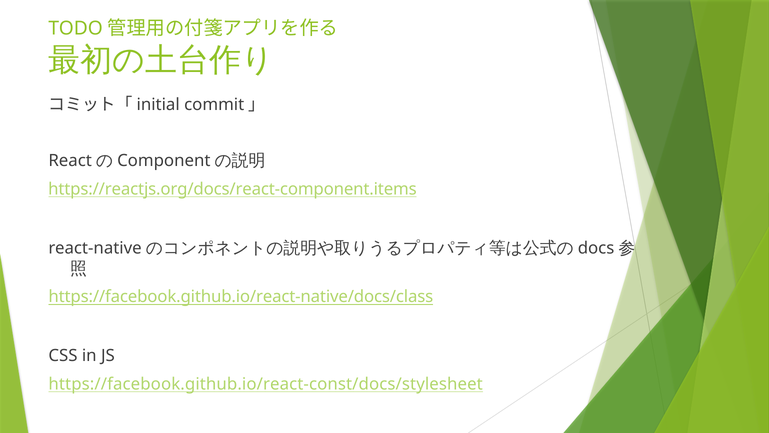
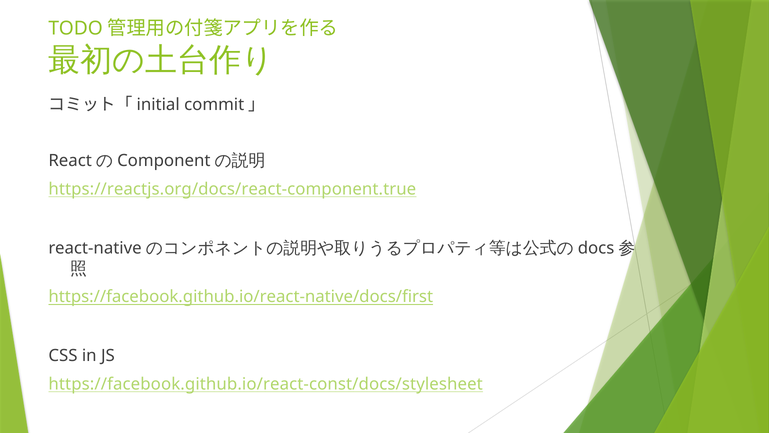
https://reactjs.org/docs/react-component.items: https://reactjs.org/docs/react-component.items -> https://reactjs.org/docs/react-component.true (232, 189)
https://facebook.github.io/react-native/docs/class: https://facebook.github.io/react-native/docs/class -> https://facebook.github.io/react-native/docs/first (241, 296)
